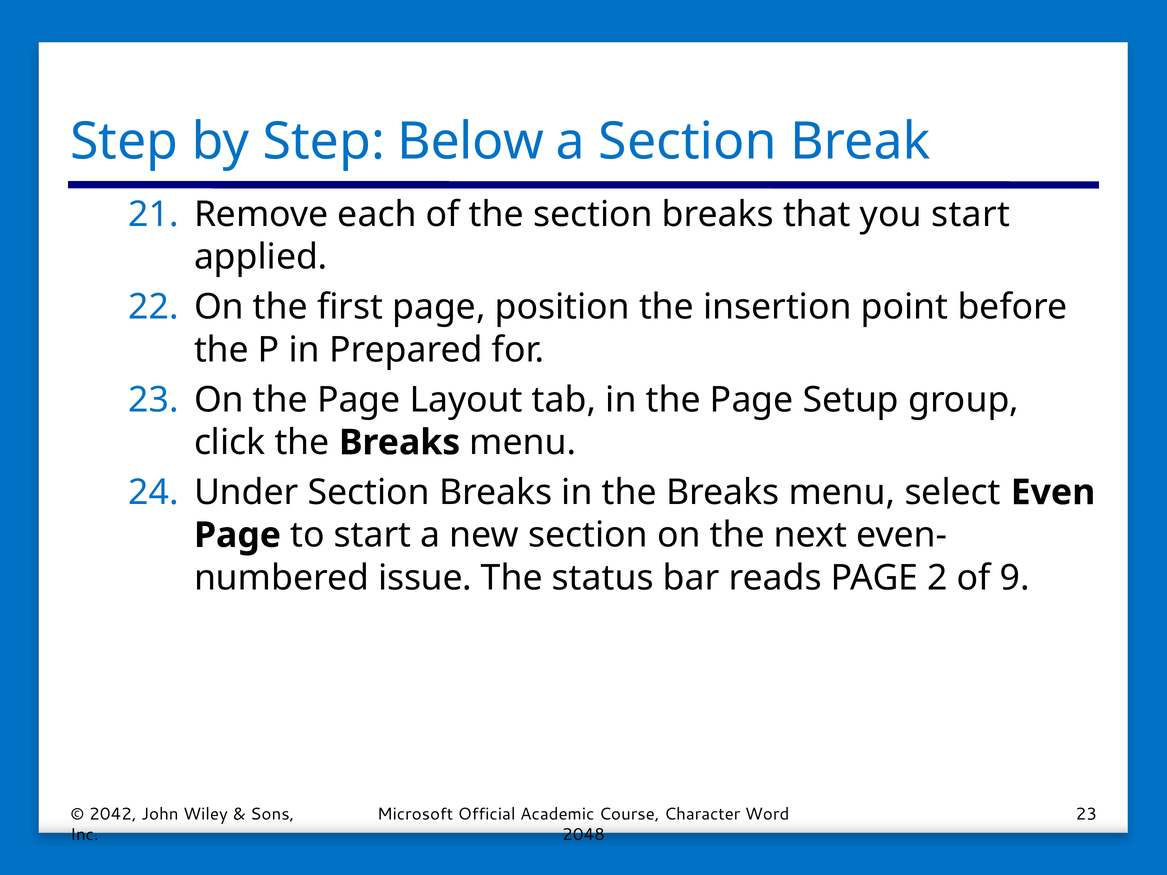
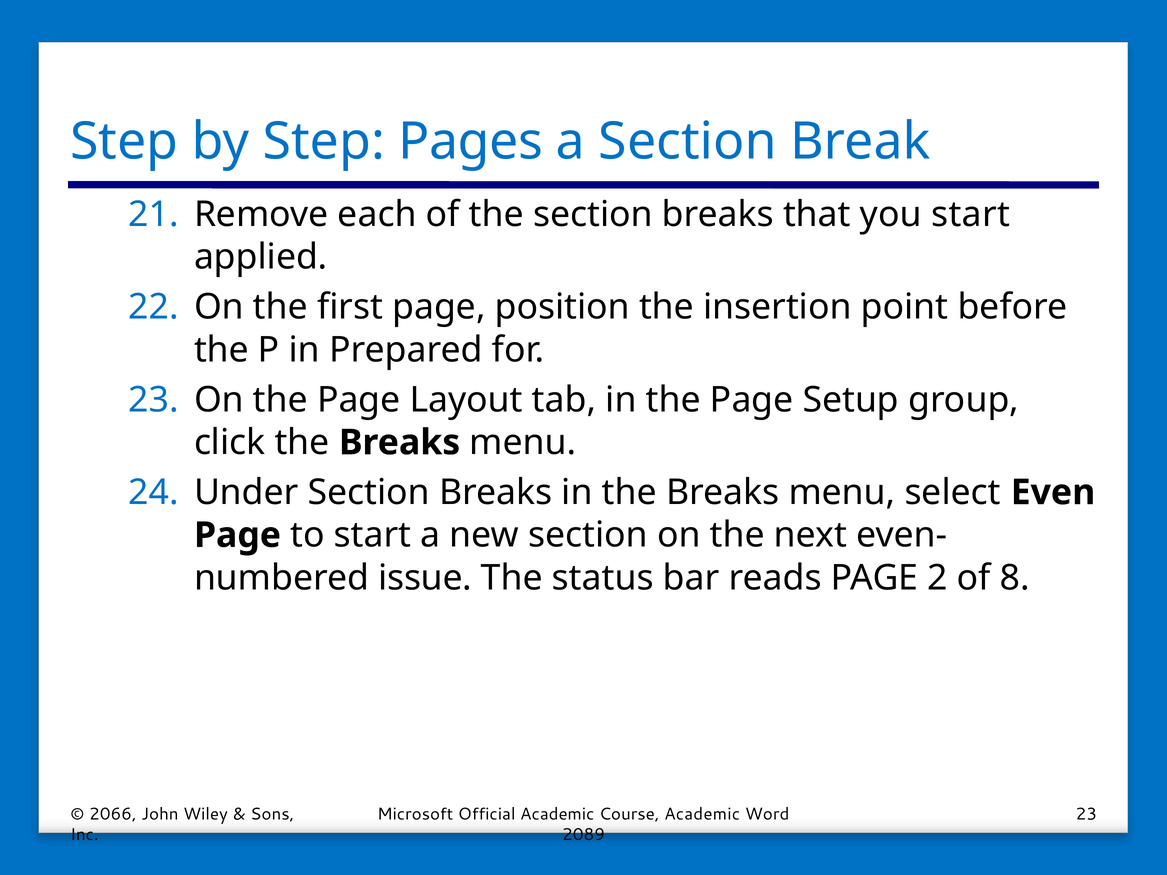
Below: Below -> Pages (471, 142)
9: 9 -> 8 (1015, 578)
2042: 2042 -> 2066 (113, 814)
Course Character: Character -> Academic (702, 814)
2048: 2048 -> 2089 (584, 835)
